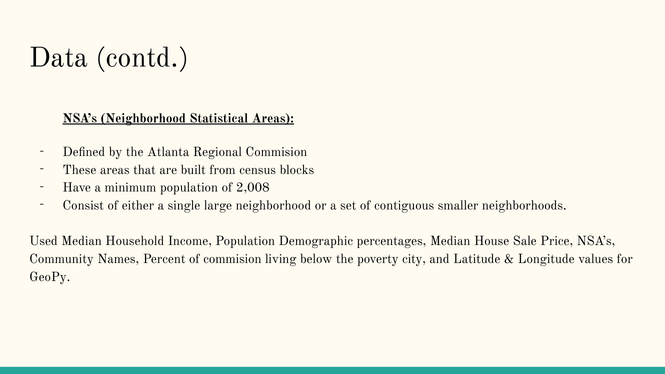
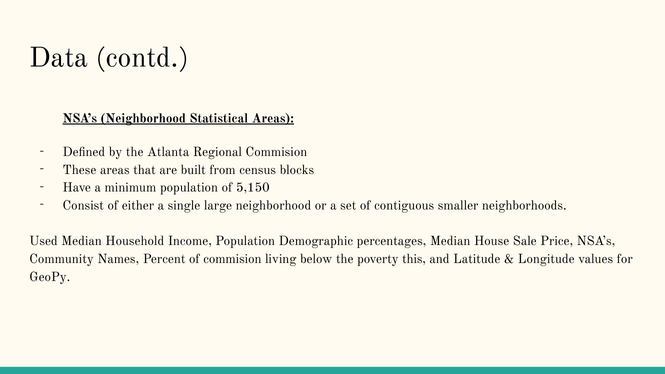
2,008: 2,008 -> 5,150 (253, 188)
city: city -> this (414, 259)
